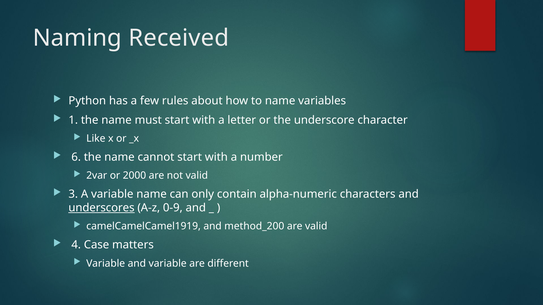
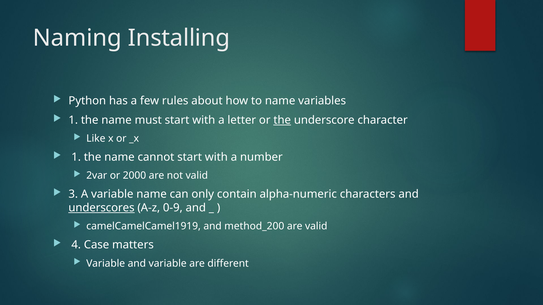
Received: Received -> Installing (179, 38)
the underline: none -> present (282, 120)
6: 6 -> 1 (76, 157)
